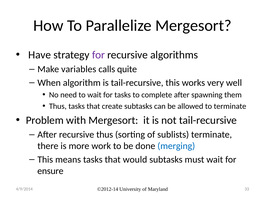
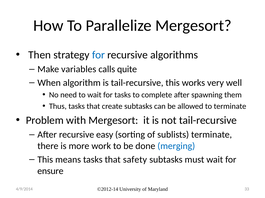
Have: Have -> Then (40, 55)
for colour: purple -> blue (98, 55)
recursive thus: thus -> easy (105, 135)
would: would -> safety (135, 160)
